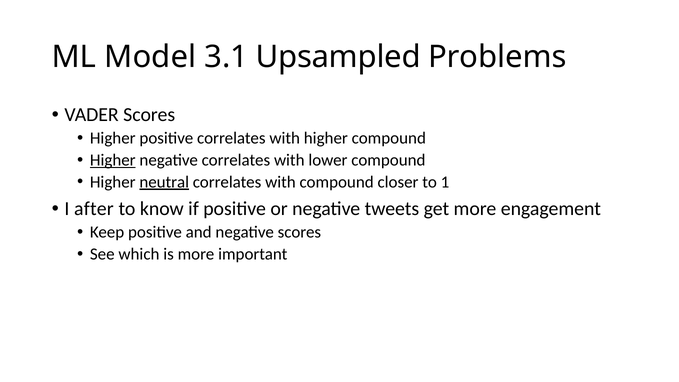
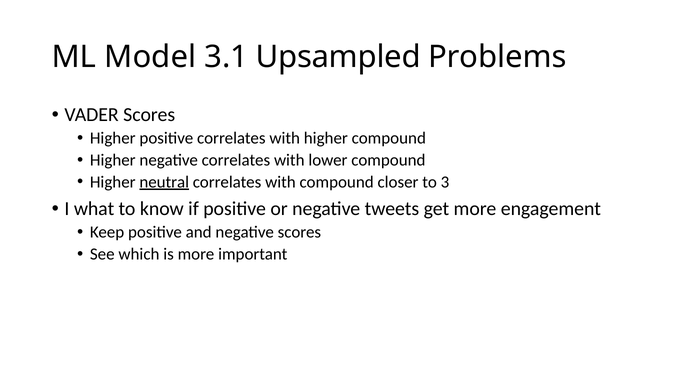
Higher underline: present -> none (113, 160)
1: 1 -> 3 (445, 182)
after: after -> what (94, 209)
